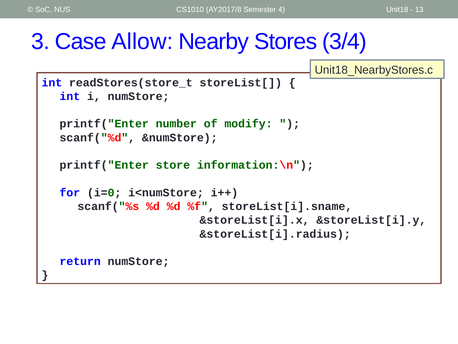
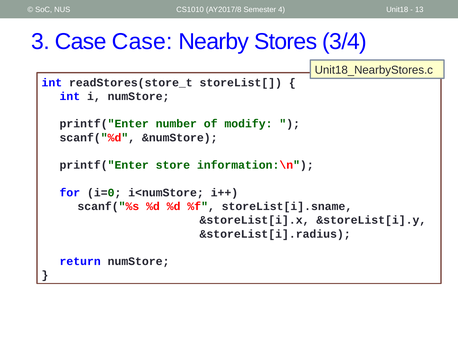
Case Allow: Allow -> Case (142, 42)
